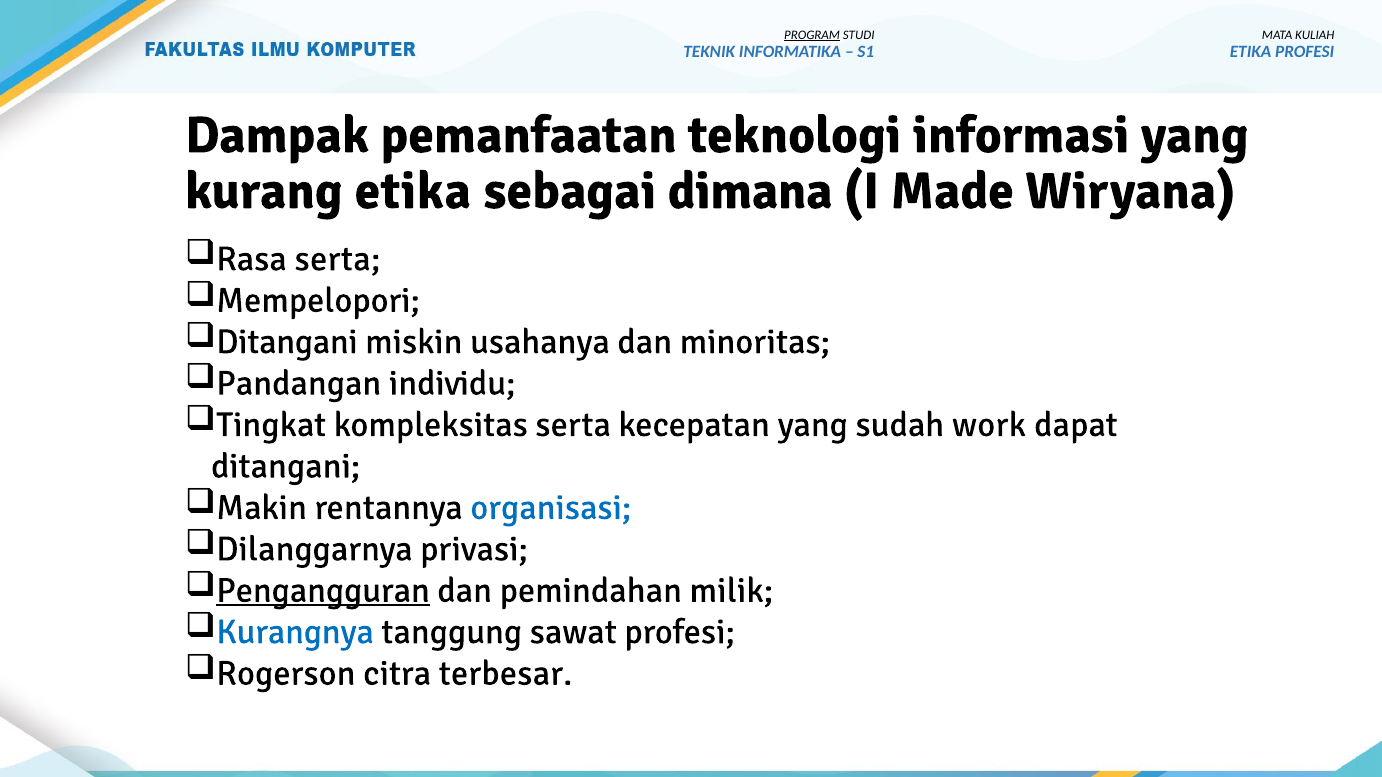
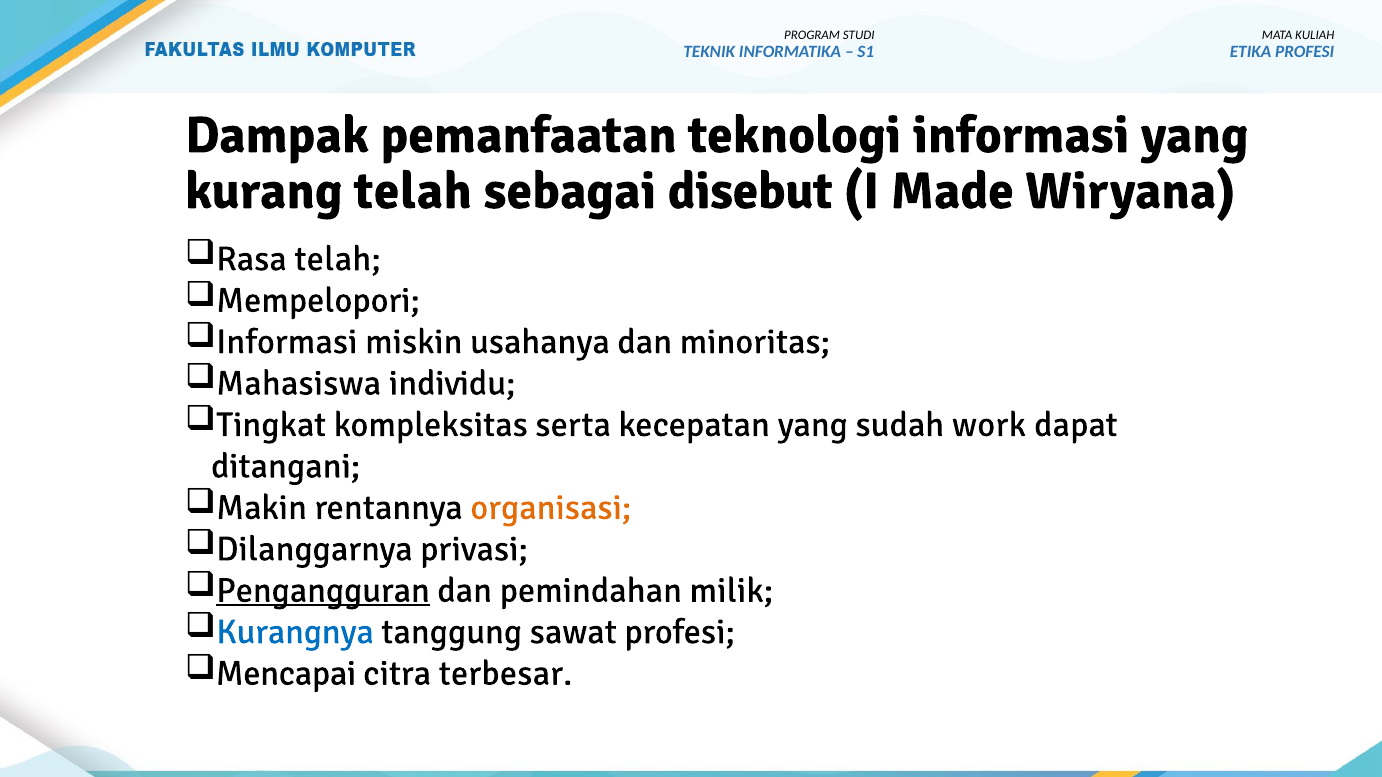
PROGRAM underline: present -> none (812, 35)
kurang etika: etika -> telah (413, 191)
dimana: dimana -> disebut (750, 191)
Rasa serta: serta -> telah (338, 259)
Ditangani: Ditangani -> Informasi (287, 342)
Pandangan: Pandangan -> Mahasiswa (299, 383)
organisasi colour: blue -> orange (551, 508)
Rogerson: Rogerson -> Mencapai (286, 674)
